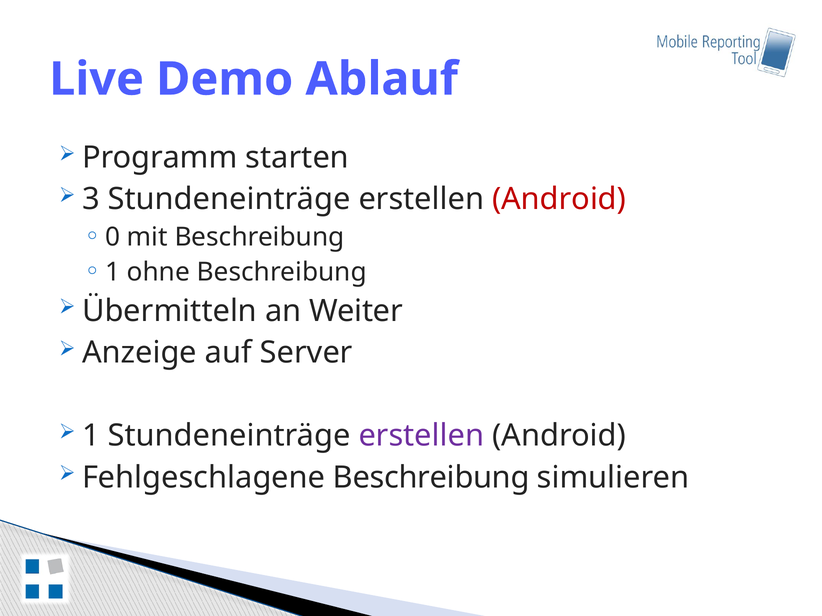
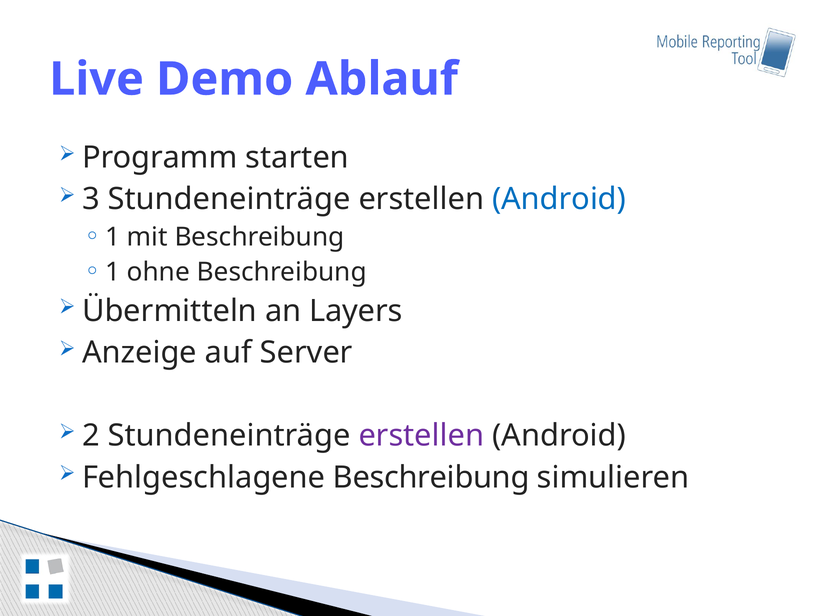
Android colour: red -> blue (559, 199)
0: 0 -> 1 (113, 237)
Weiter: Weiter -> Layers (356, 311)
1: 1 -> 2 (91, 436)
